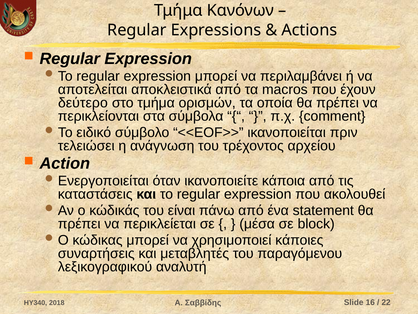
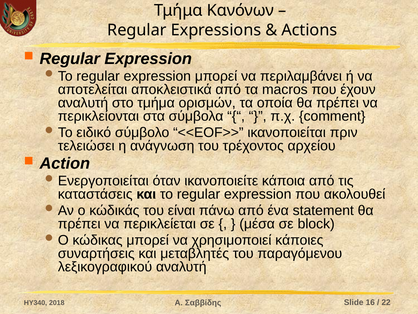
δεύτερο: δεύτερο -> αναλυτή (83, 103)
